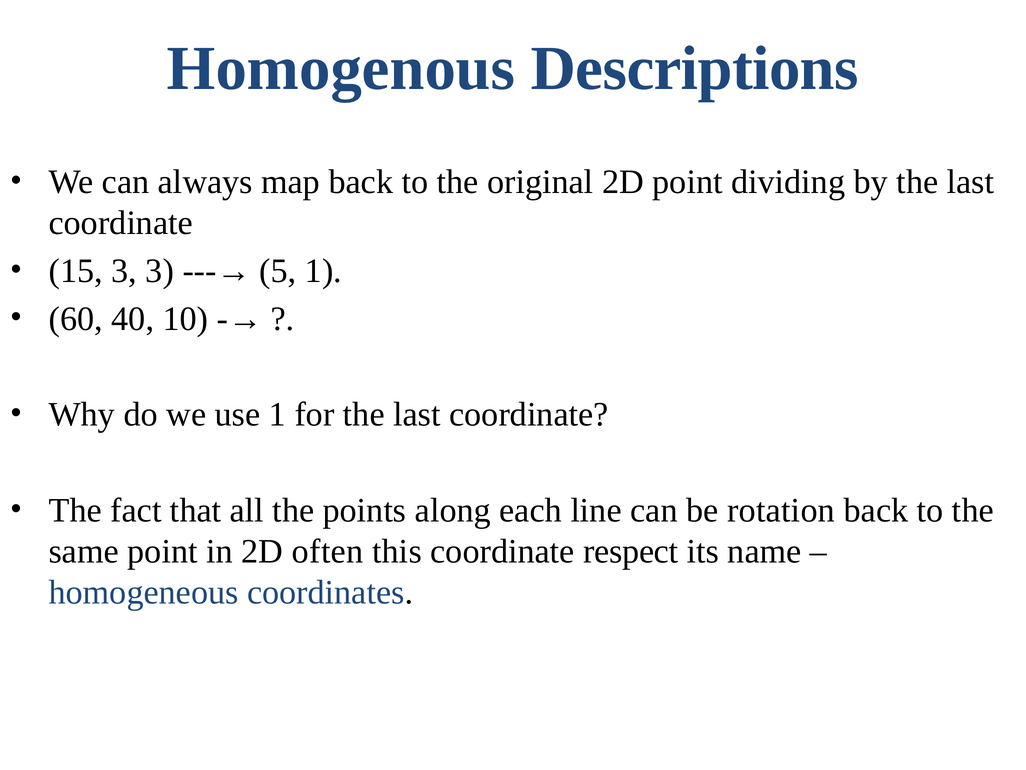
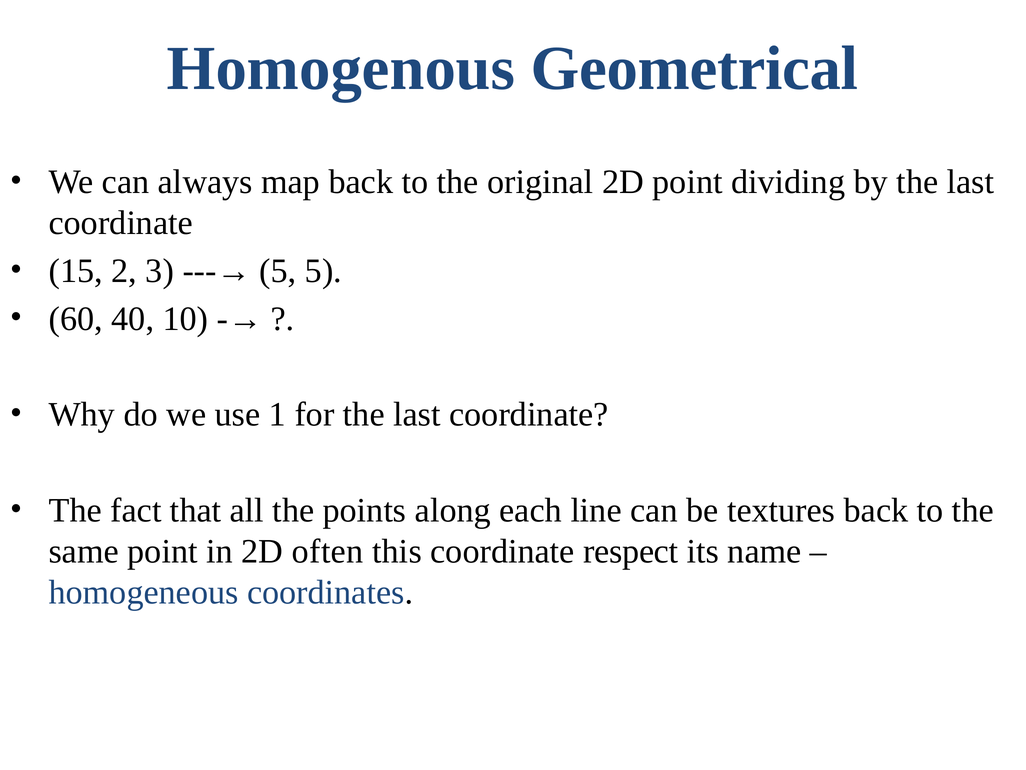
Descriptions: Descriptions -> Geometrical (695, 69)
15 3: 3 -> 2 (124, 271)
5 1: 1 -> 5 (323, 271)
rotation: rotation -> textures (781, 510)
